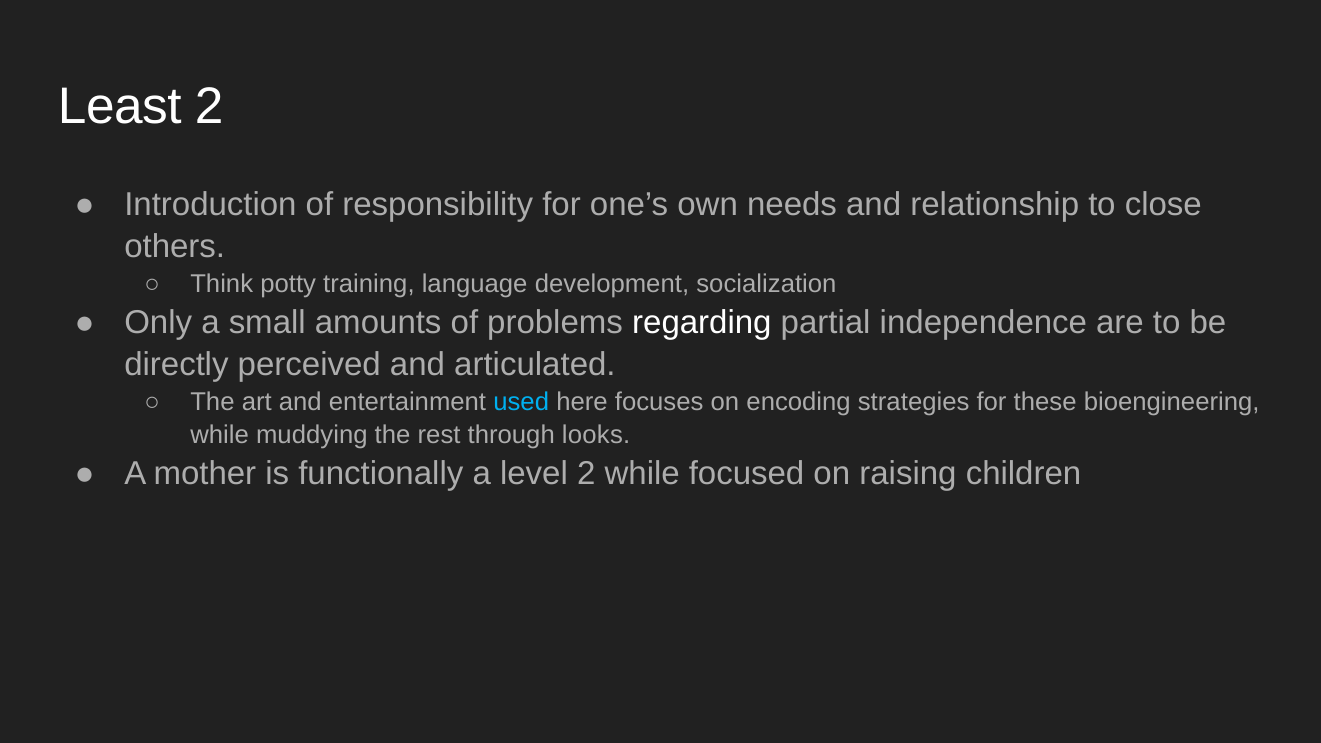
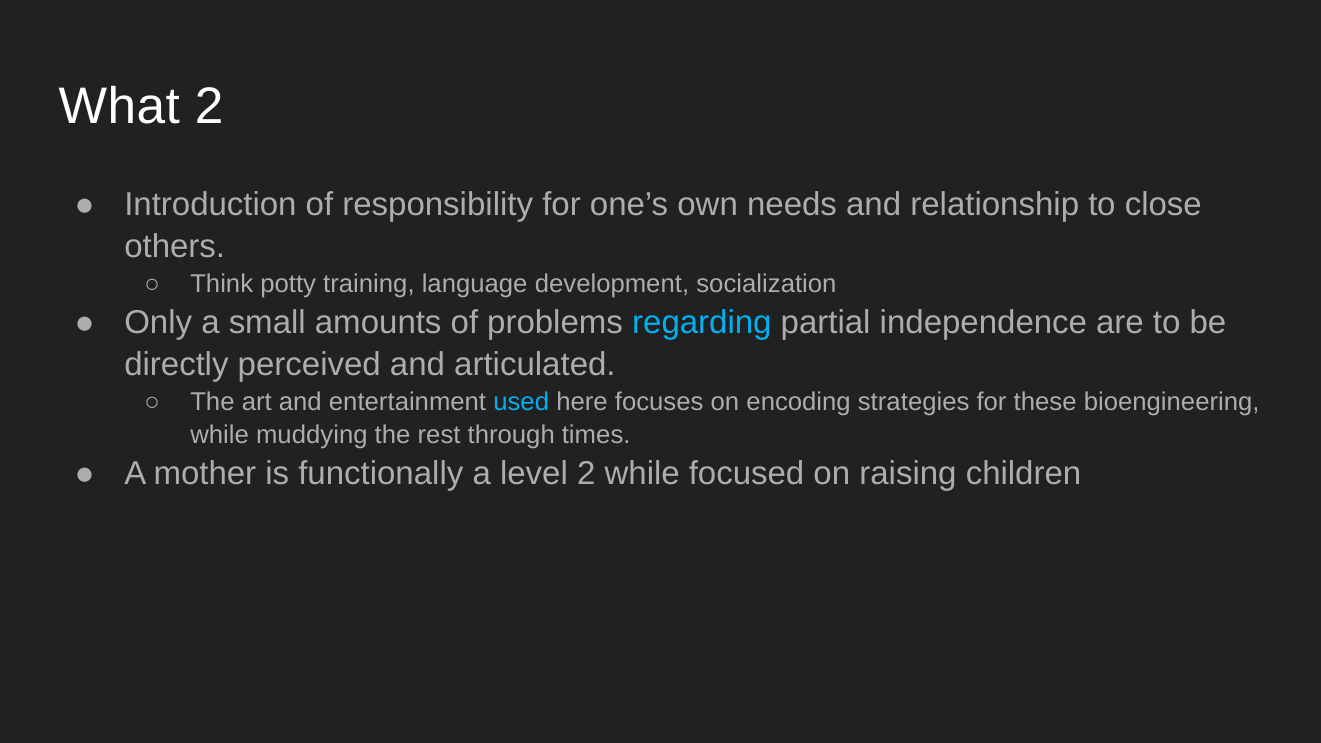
Least: Least -> What (119, 107)
regarding colour: white -> light blue (702, 322)
looks: looks -> times (596, 435)
